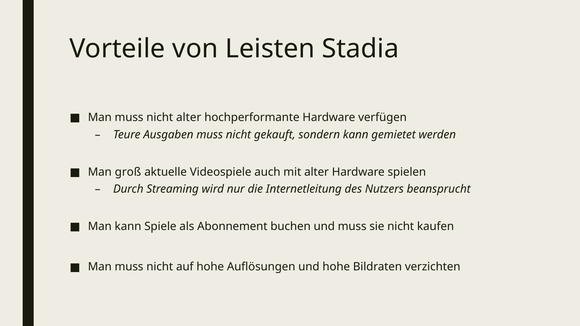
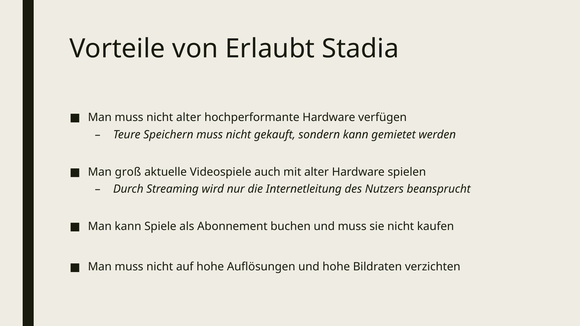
Leisten: Leisten -> Erlaubt (270, 49)
Ausgaben: Ausgaben -> Speichern (168, 135)
